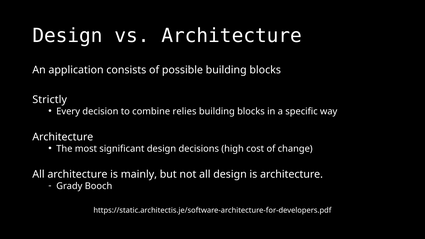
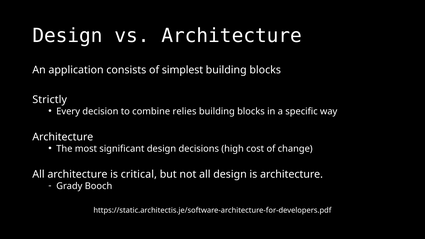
possible: possible -> simplest (182, 70)
mainly: mainly -> critical (139, 174)
